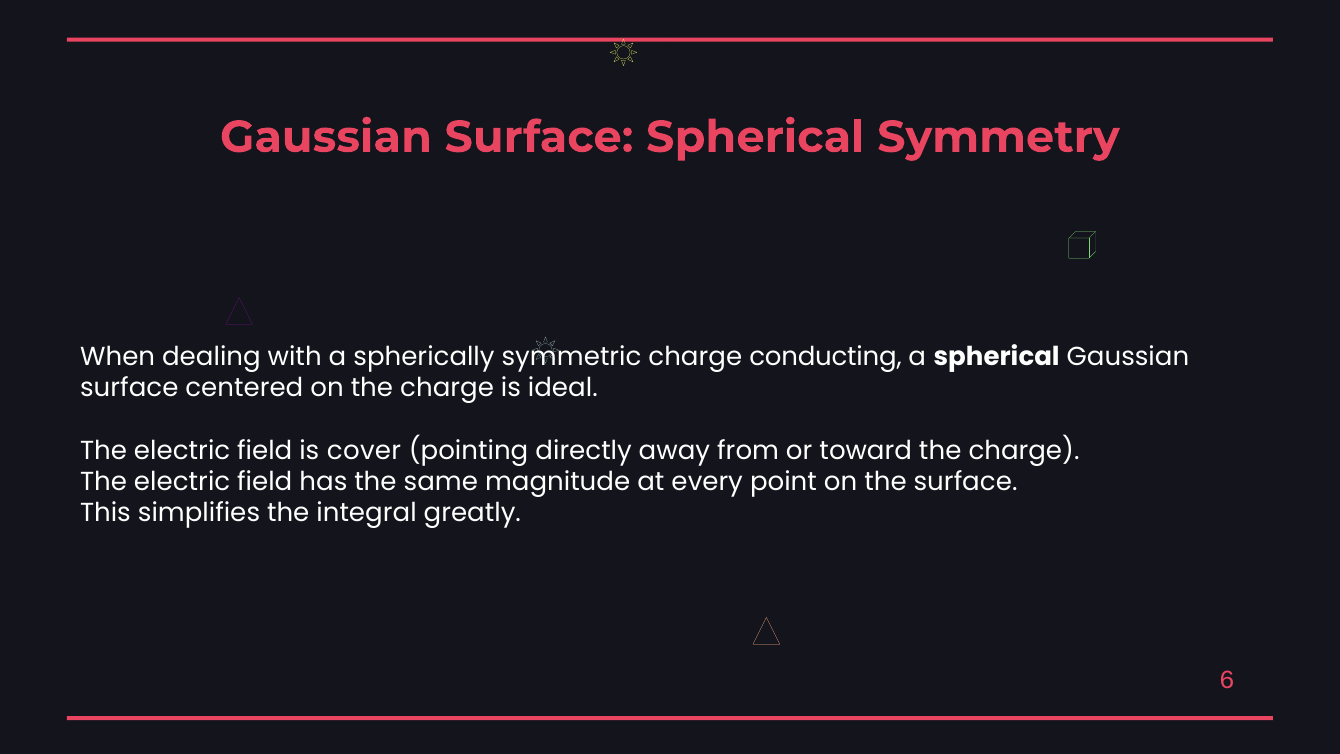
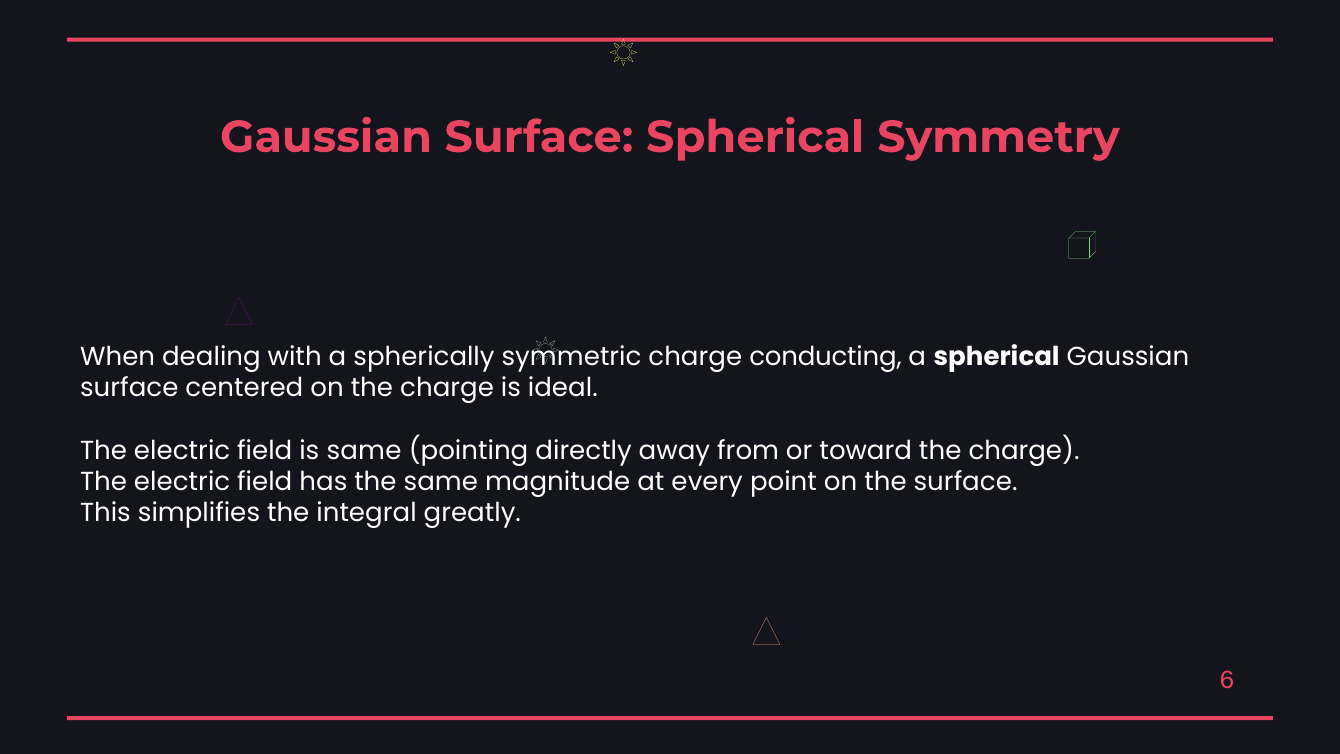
is cover: cover -> same (364, 451)
